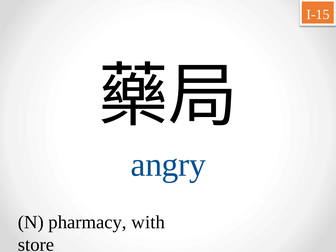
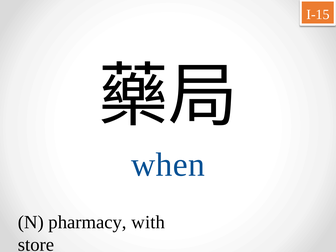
angry: angry -> when (168, 165)
